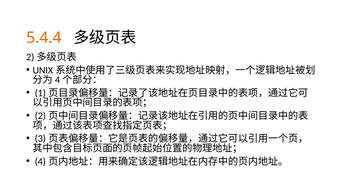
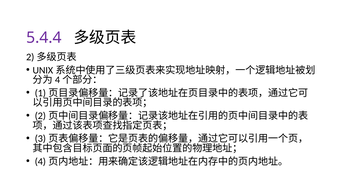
5.4.4 colour: orange -> purple (44, 38)
